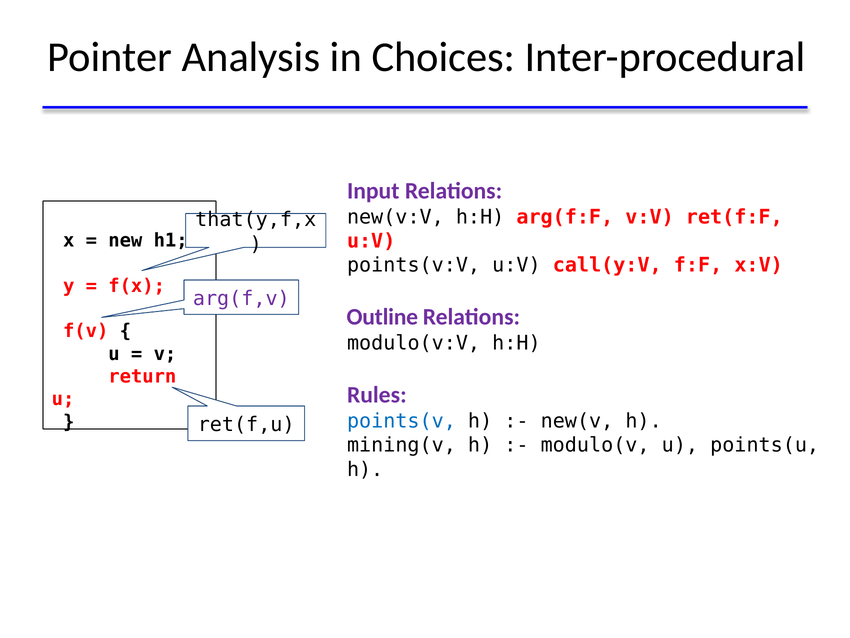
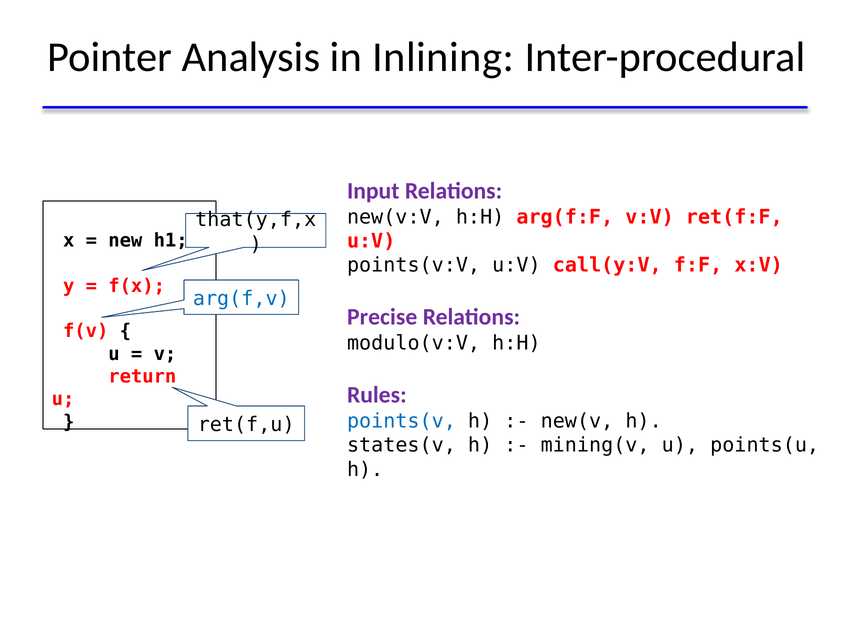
Choices: Choices -> Inlining (443, 57)
arg(f,v colour: purple -> blue (241, 298)
Outline: Outline -> Precise (382, 317)
mining(v: mining(v -> states(v (401, 445)
modulo(v: modulo(v -> mining(v (595, 445)
